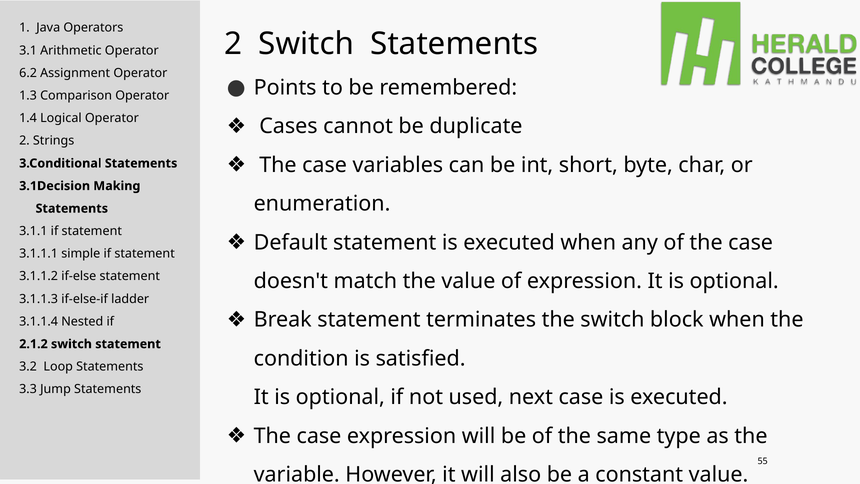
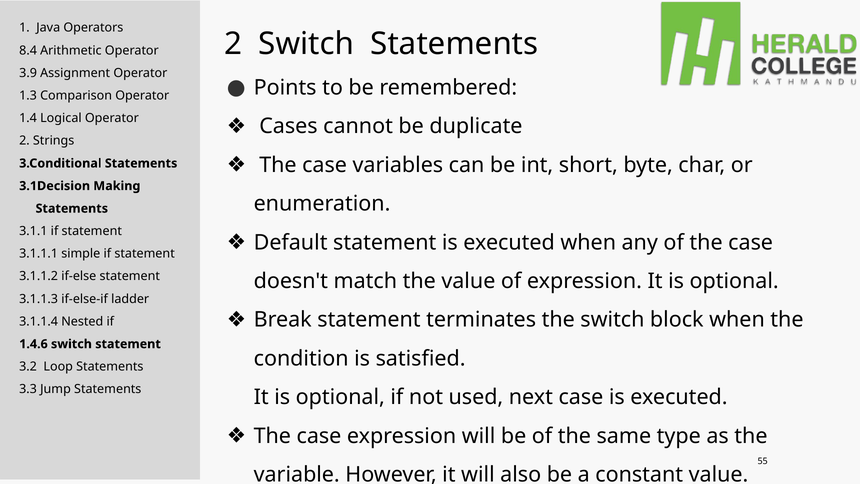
3.1: 3.1 -> 8.4 (28, 50)
6.2: 6.2 -> 3.9 (28, 73)
2.1.2: 2.1.2 -> 1.4.6 (33, 344)
